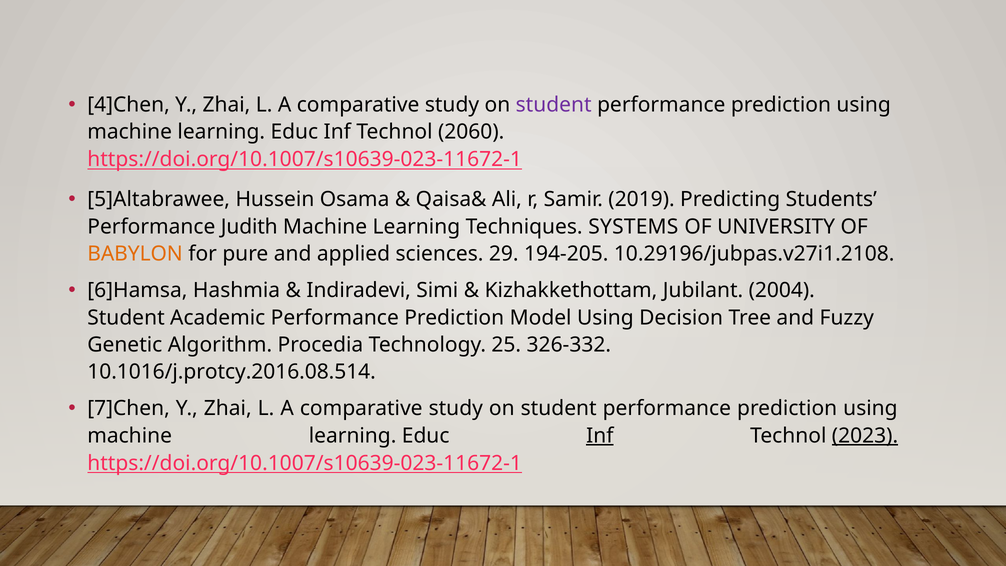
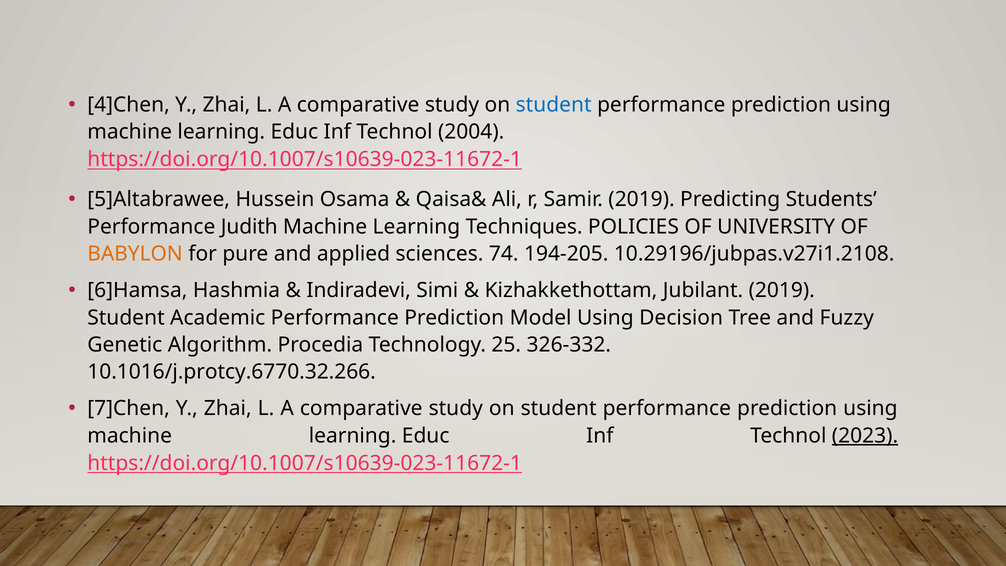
student colour: purple -> blue (554, 105)
2060: 2060 -> 2004 (471, 132)
SYSTEMS: SYSTEMS -> POLICIES (633, 227)
29: 29 -> 74 (504, 254)
Jubilant 2004: 2004 -> 2019 (782, 290)
10.1016/j.protcy.2016.08.514: 10.1016/j.protcy.2016.08.514 -> 10.1016/j.protcy.6770.32.266 (232, 372)
Inf underline: present -> none (600, 436)
